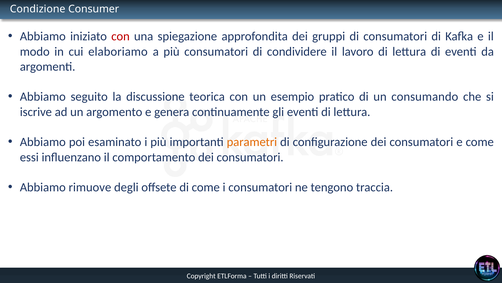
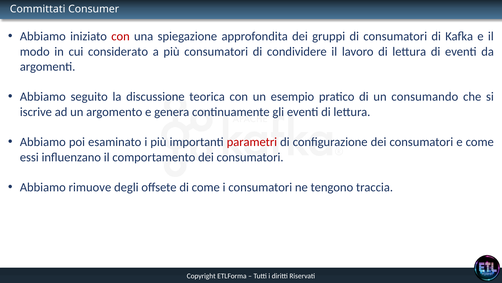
Condizione: Condizione -> Committati (38, 9)
elaboriamo: elaboriamo -> considerato (118, 51)
parametri colour: orange -> red (252, 142)
